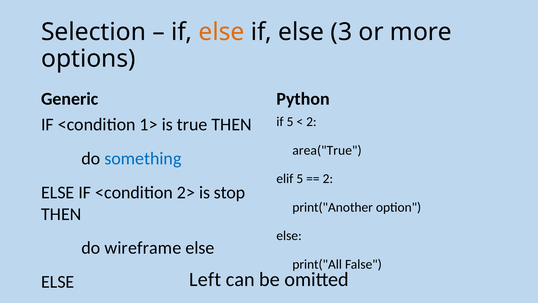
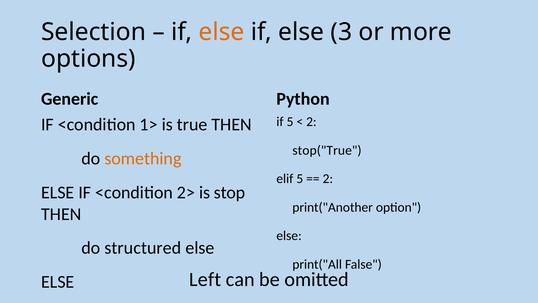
area("True: area("True -> stop("True (327, 150)
something colour: blue -> orange (143, 158)
wireframe: wireframe -> structured (143, 248)
